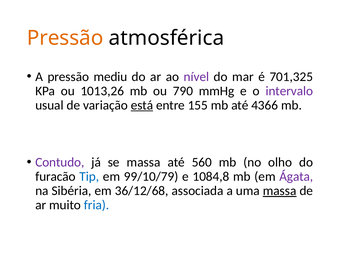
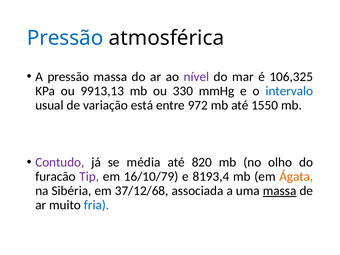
Pressão colour: orange -> blue (65, 38)
pressão mediu: mediu -> massa (110, 77)
701,325: 701,325 -> 106,325 (291, 77)
1013,26: 1013,26 -> 9913,13 (102, 91)
790: 790 -> 330 (183, 91)
intervalo colour: purple -> blue (289, 91)
está underline: present -> none (142, 105)
155: 155 -> 972 (198, 105)
4366: 4366 -> 1550 (265, 105)
se massa: massa -> média (144, 162)
560: 560 -> 820 (202, 162)
Tip colour: blue -> purple (89, 177)
99/10/79: 99/10/79 -> 16/10/79 (151, 177)
1084,8: 1084,8 -> 8193,4 (211, 177)
Ágata colour: purple -> orange (296, 177)
36/12/68: 36/12/68 -> 37/12/68 (142, 191)
